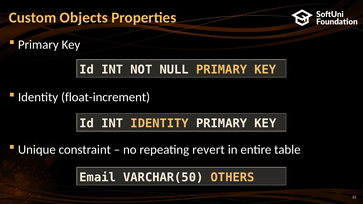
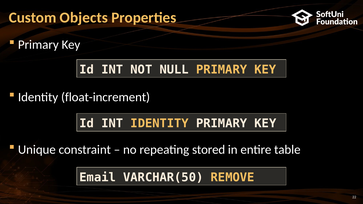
revert: revert -> stored (209, 150)
OTHERS: OTHERS -> REMOVE (233, 178)
